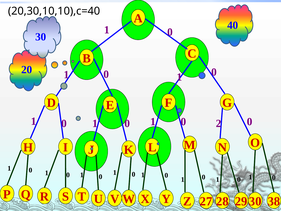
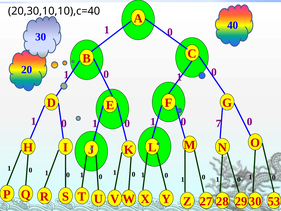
2: 2 -> 7 (219, 123)
38: 38 -> 53 (274, 201)
